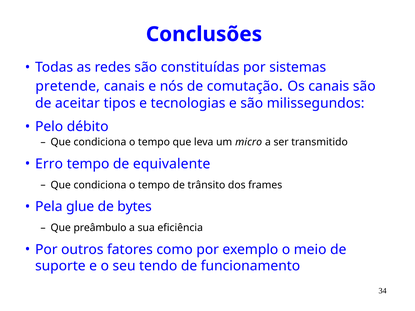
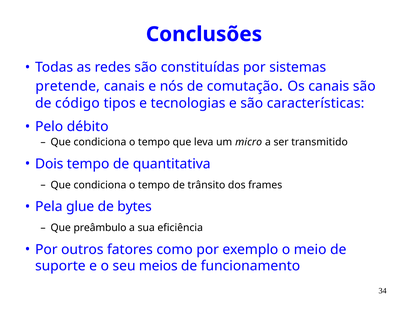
aceitar: aceitar -> código (77, 103)
milissegundos: milissegundos -> características (316, 103)
Erro: Erro -> Dois (49, 164)
equivalente: equivalente -> quantitativa (172, 164)
tendo: tendo -> meios (158, 266)
